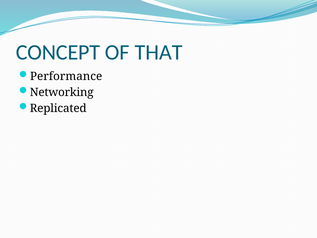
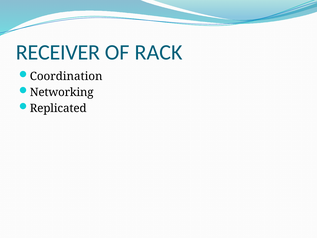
CONCEPT: CONCEPT -> RECEIVER (58, 52)
THAT: THAT -> RACK (159, 52)
Performance: Performance -> Coordination (66, 76)
